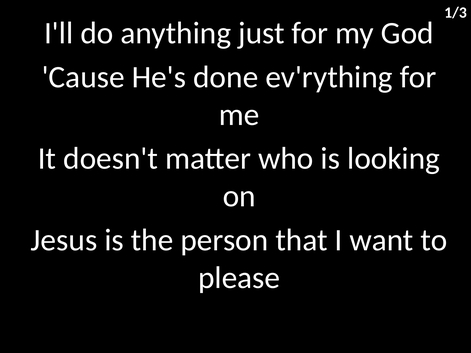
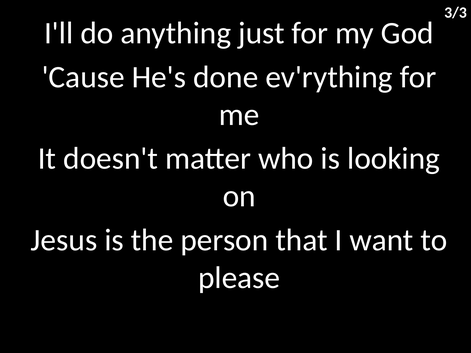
1/3: 1/3 -> 3/3 (456, 13)
